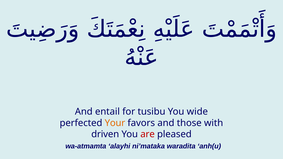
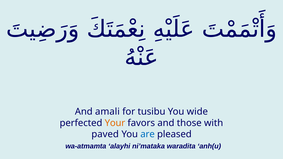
entail: entail -> amali (107, 112)
driven: driven -> paved (105, 134)
are colour: red -> blue (148, 134)
